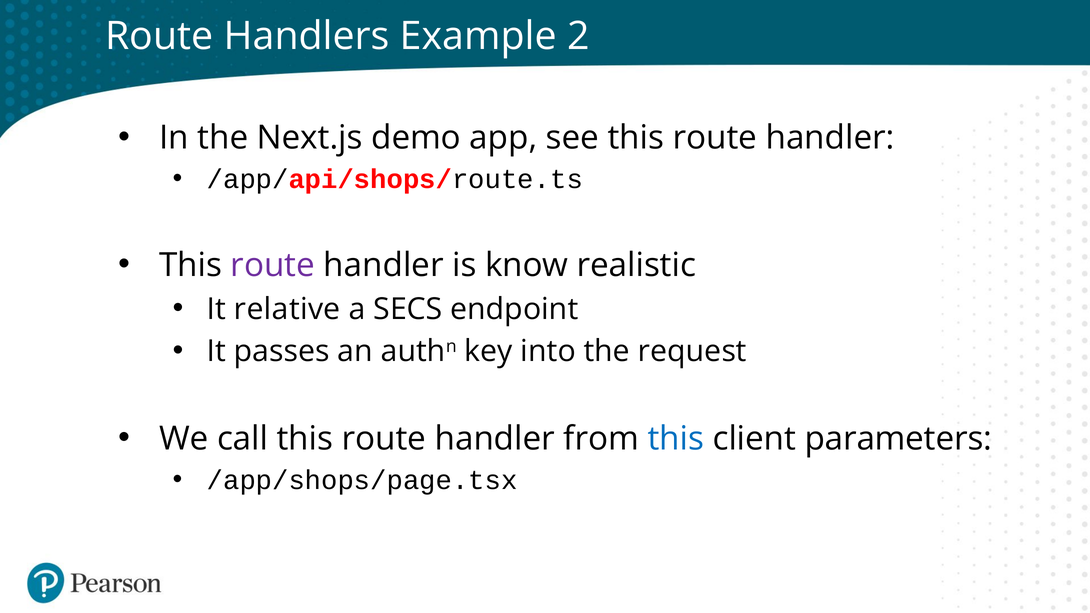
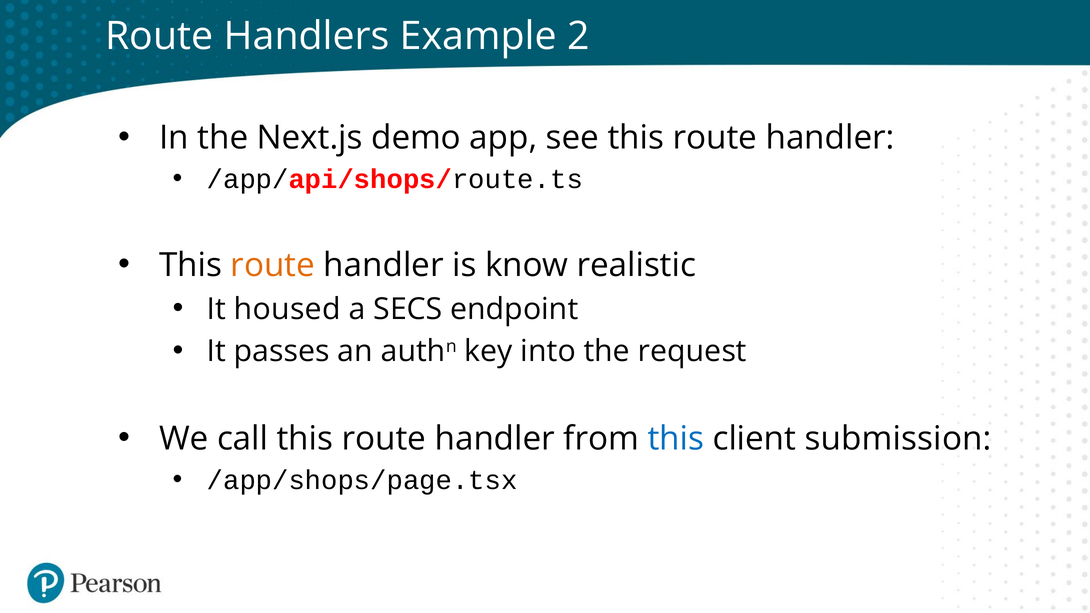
route colour: purple -> orange (273, 265)
relative: relative -> housed (287, 309)
parameters: parameters -> submission (898, 439)
